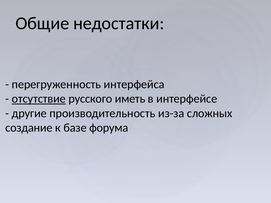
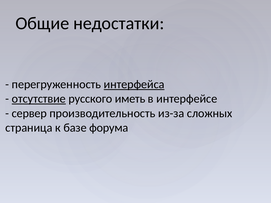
интерфейса underline: none -> present (134, 84)
другие: другие -> сервер (29, 113)
создание: создание -> страница (29, 128)
